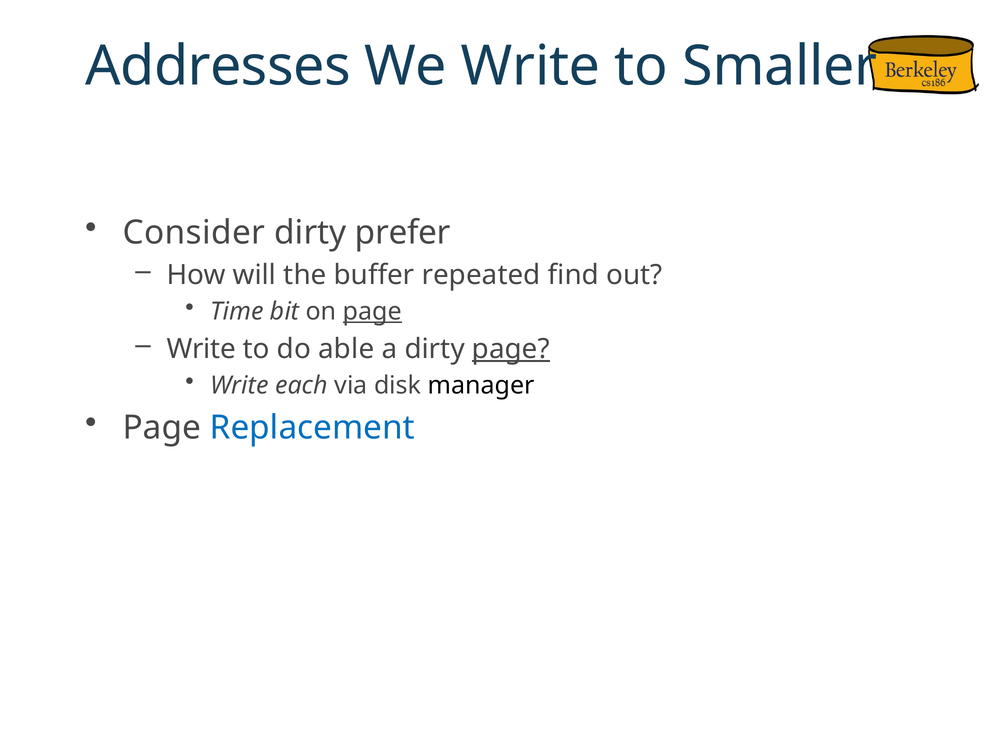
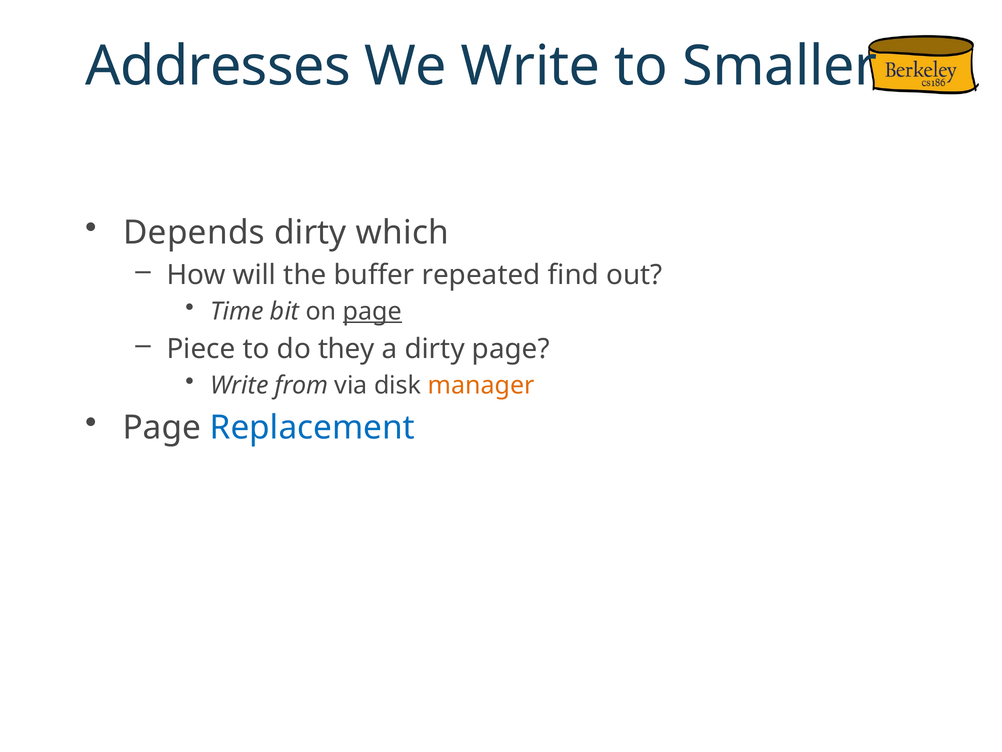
Consider: Consider -> Depends (194, 233)
prefer: prefer -> which (402, 233)
Write: Write -> Piece (201, 349)
able: able -> they (346, 349)
page underline: present -> none (511, 349)
each: each -> from (301, 385)
manager colour: black -> orange (481, 385)
